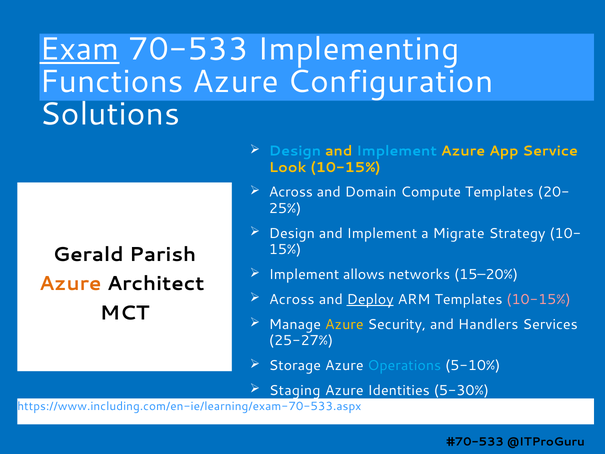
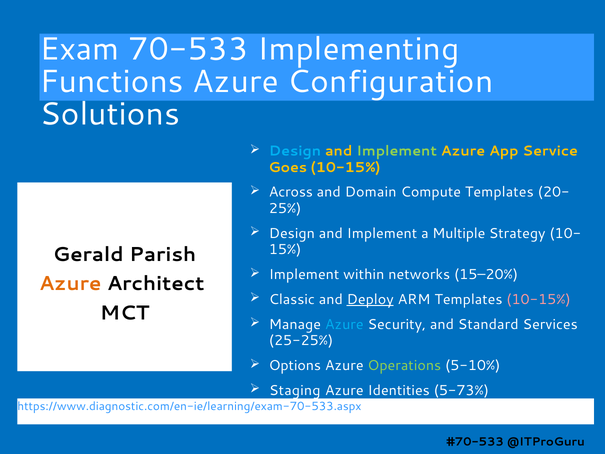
Exam underline: present -> none (80, 49)
Implement colour: light blue -> light green (397, 151)
Look: Look -> Goes (288, 167)
Migrate: Migrate -> Multiple (459, 233)
allows: allows -> within (364, 274)
Across: Across -> Classic (292, 299)
Azure colour: yellow -> light blue (344, 324)
Handlers: Handlers -> Standard (488, 324)
25-27%: 25-27% -> 25-25% (301, 340)
Storage: Storage -> Options (295, 365)
Operations colour: light blue -> light green (404, 365)
5-30%: 5-30% -> 5-73% (461, 390)
https://www.including.com/en-ie/learning/exam-70-533.aspx: https://www.including.com/en-ie/learning/exam-70-533.aspx -> https://www.diagnostic.com/en-ie/learning/exam-70-533.aspx (189, 406)
